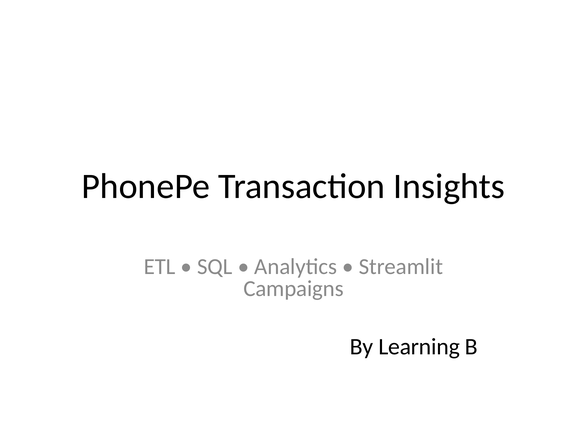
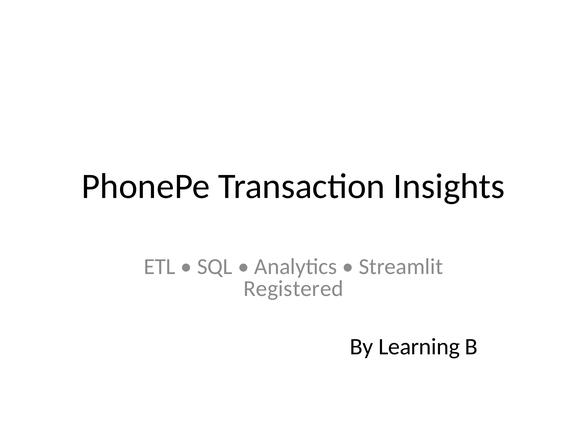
Campaigns: Campaigns -> Registered (293, 289)
